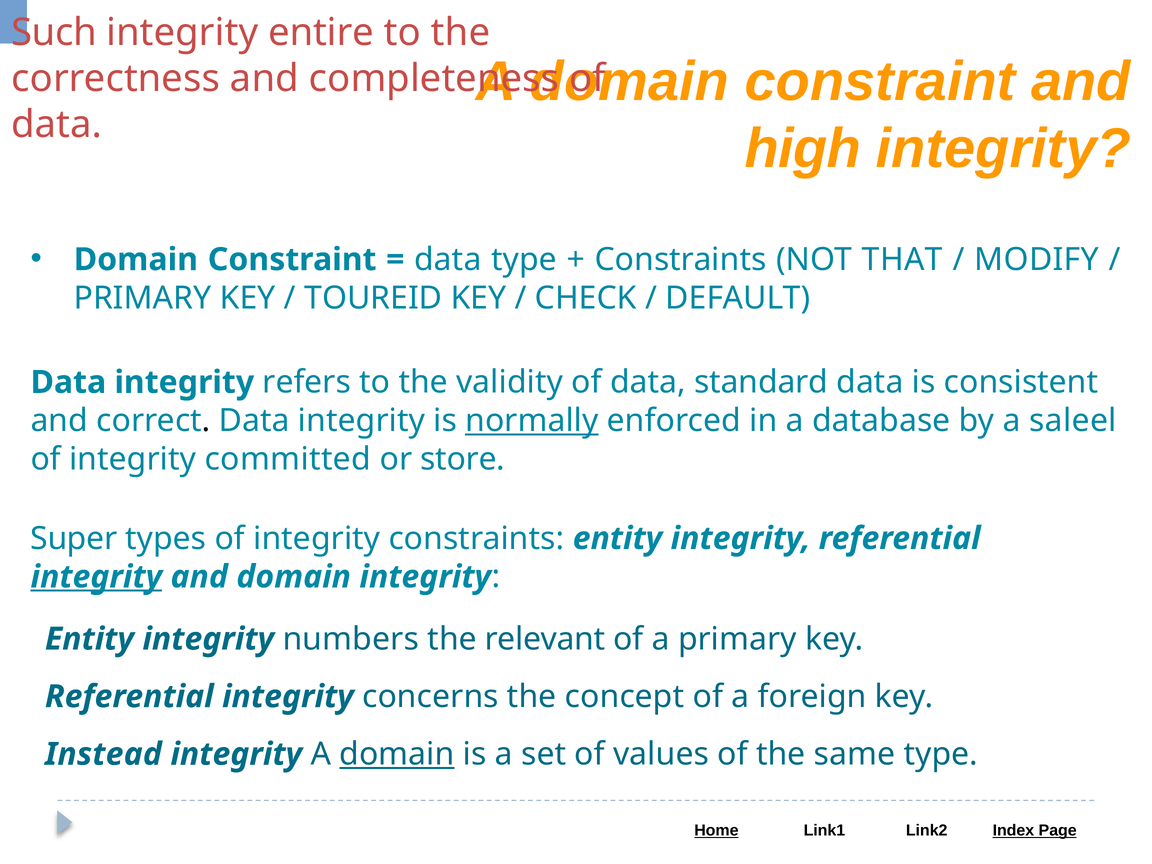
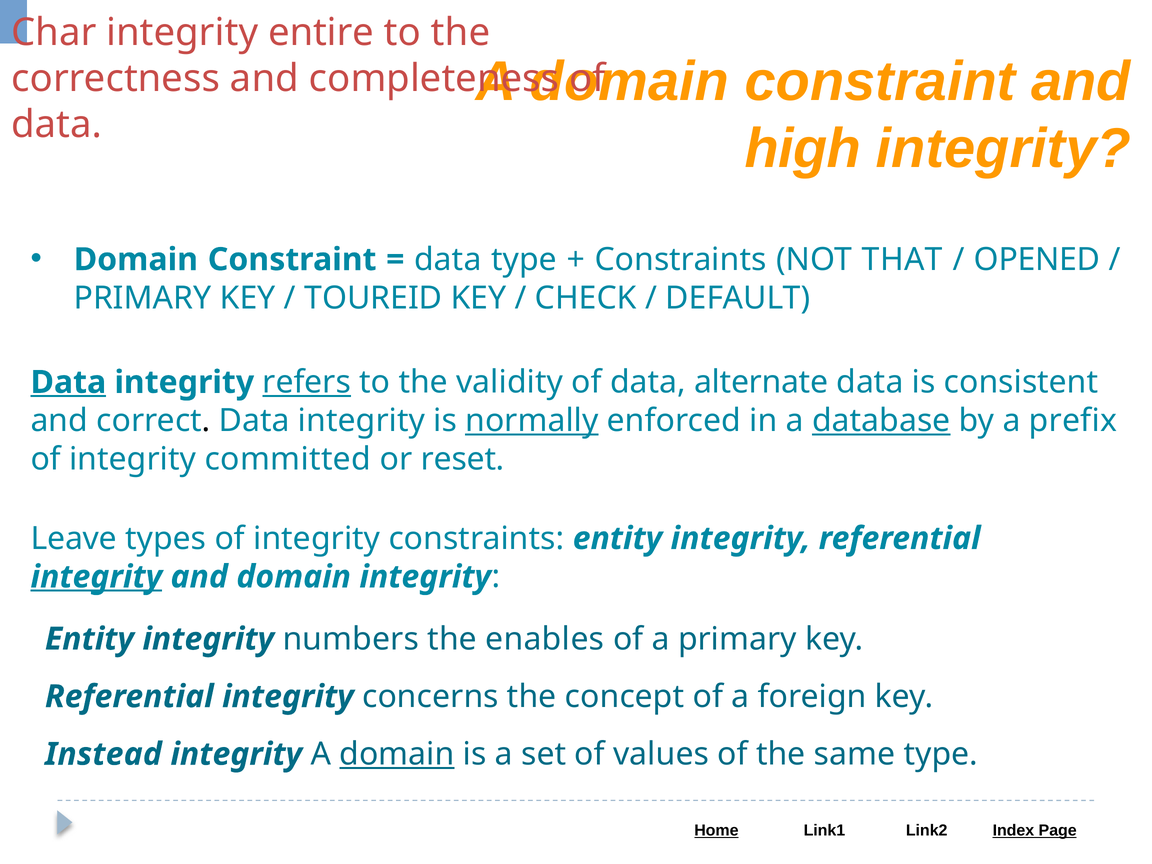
Such: Such -> Char (54, 32)
MODIFY: MODIFY -> OPENED (1037, 260)
Data underline: none -> present (68, 382)
refers underline: none -> present (307, 382)
standard: standard -> alternate (761, 382)
database underline: none -> present (881, 421)
saleel: saleel -> prefix (1073, 421)
store: store -> reset (463, 459)
Super: Super -> Leave (74, 538)
relevant: relevant -> enables (545, 639)
